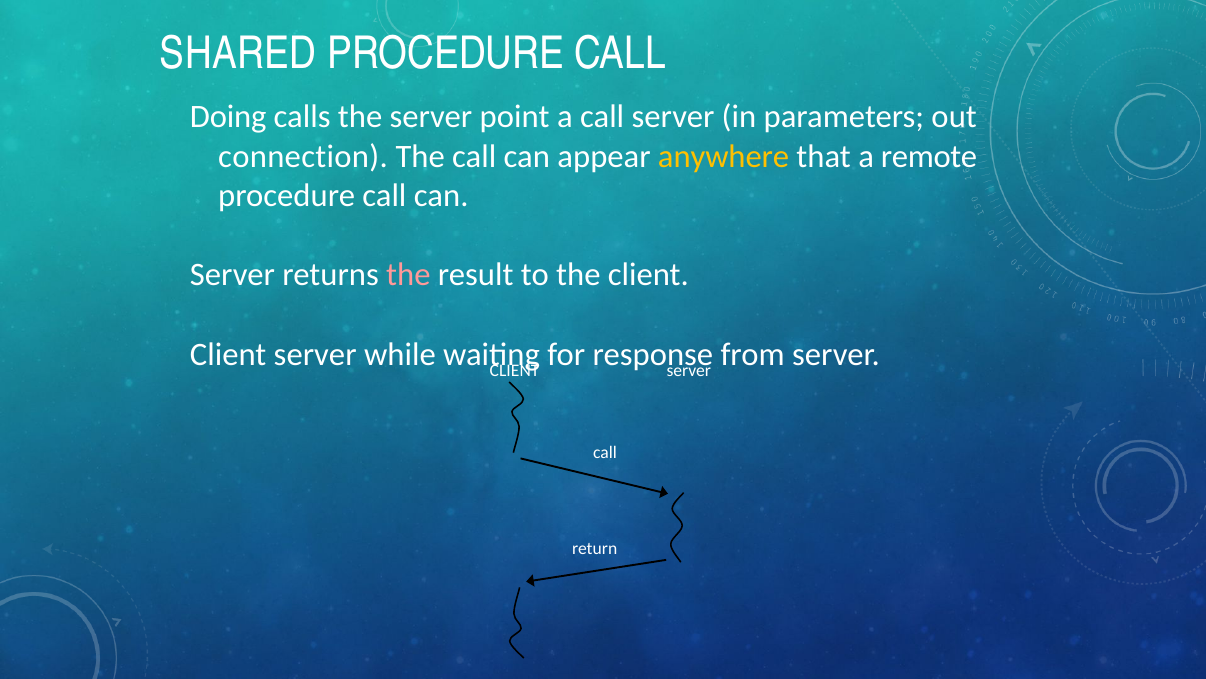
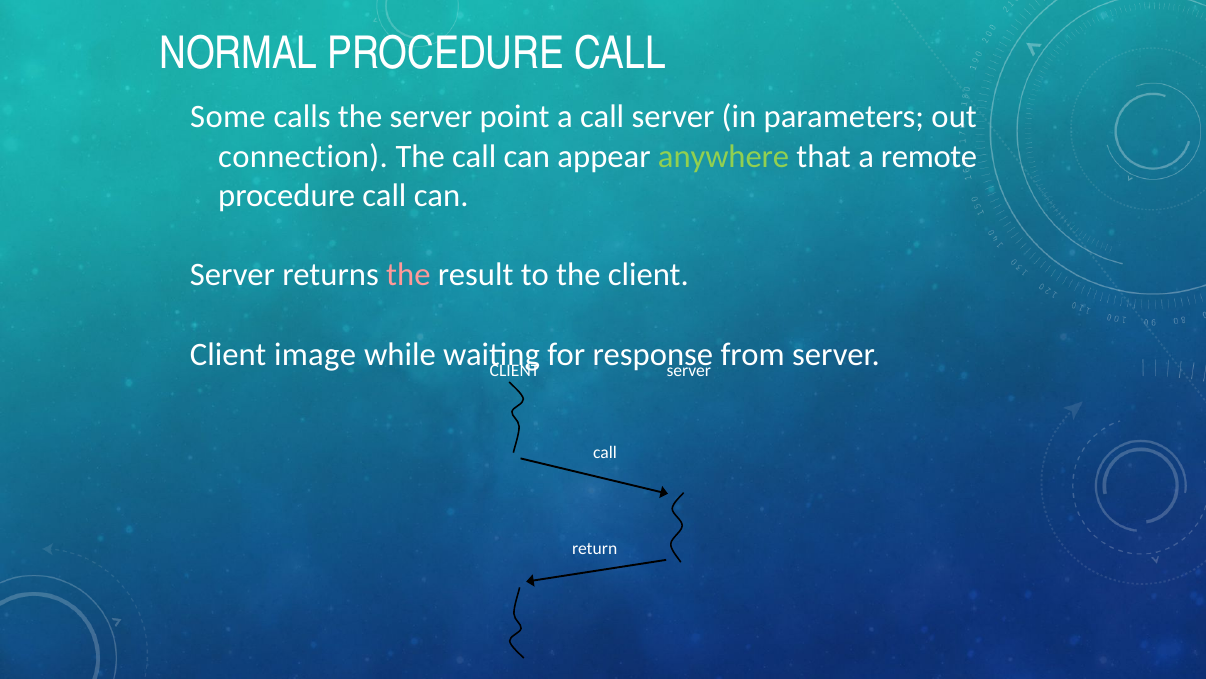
SHARED: SHARED -> NORMAL (239, 54)
Doing: Doing -> Some (228, 117)
anywhere colour: yellow -> light green (724, 156)
server: server -> image (315, 354)
